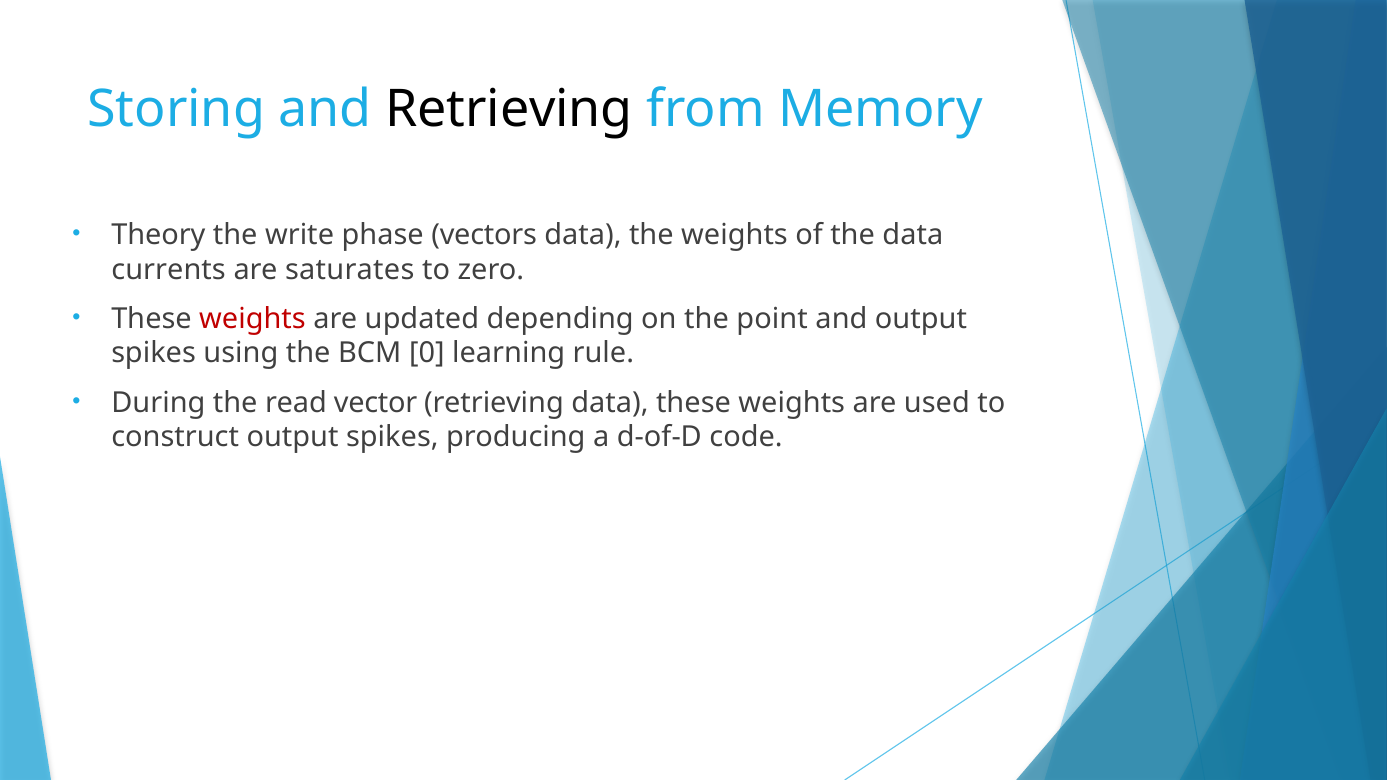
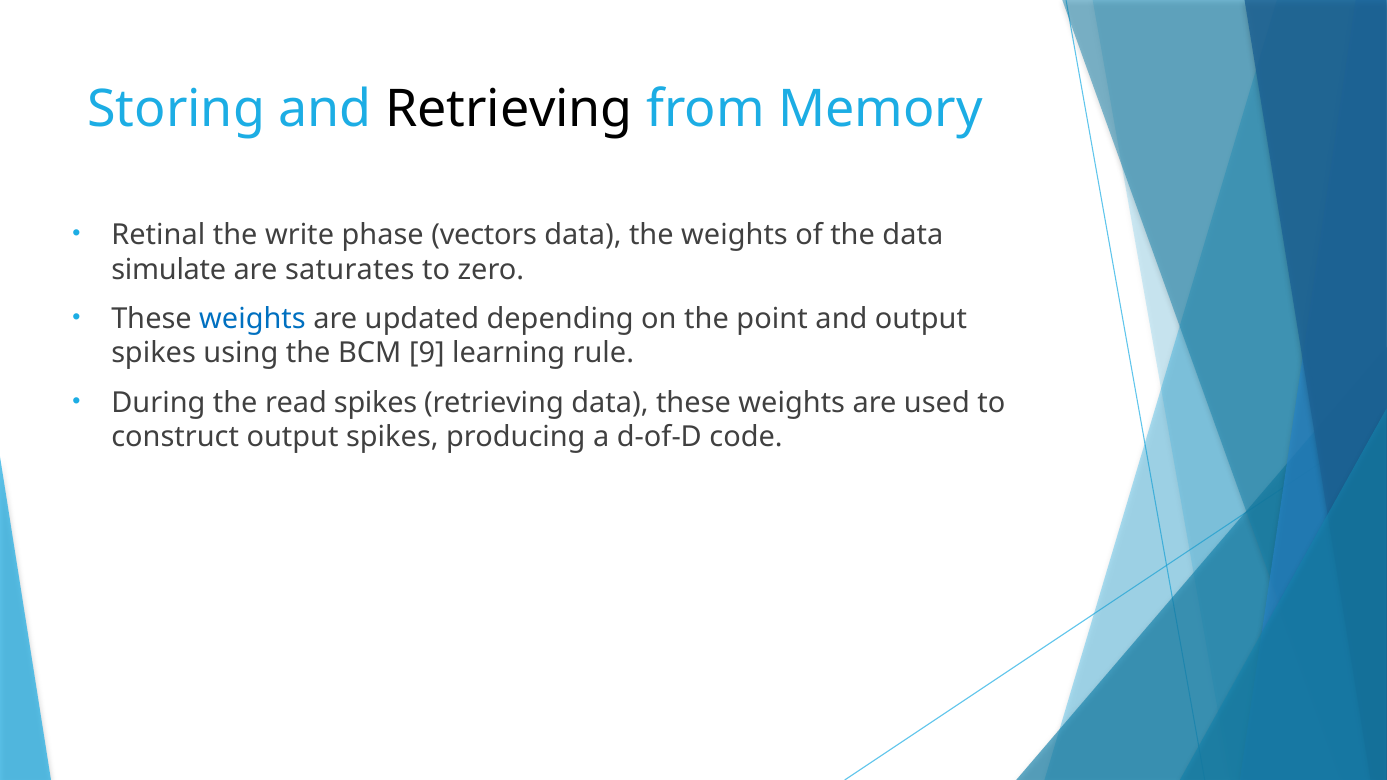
Theory: Theory -> Retinal (158, 235)
currents: currents -> simulate (169, 270)
weights colour: red -> blue (253, 319)
0: 0 -> 9 (427, 353)
read vector: vector -> spikes (376, 403)
